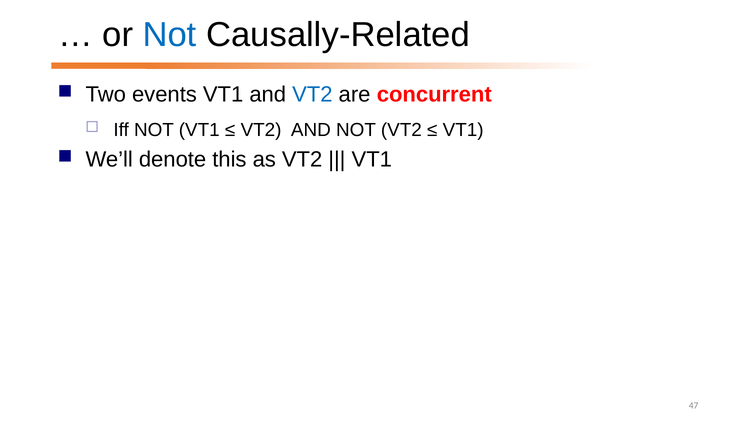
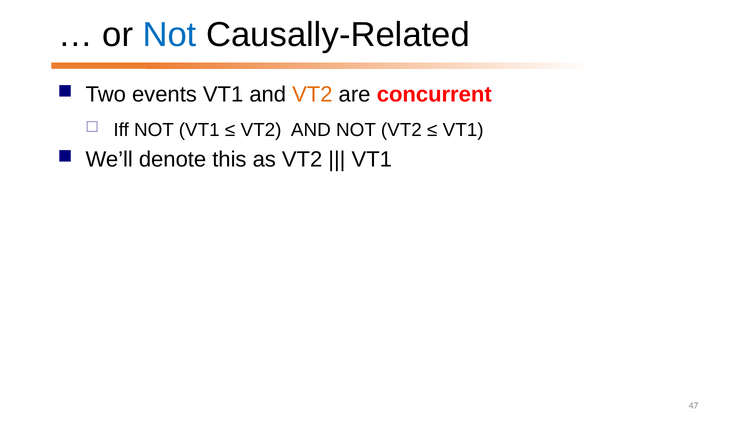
VT2 colour: blue -> orange (312, 95)
